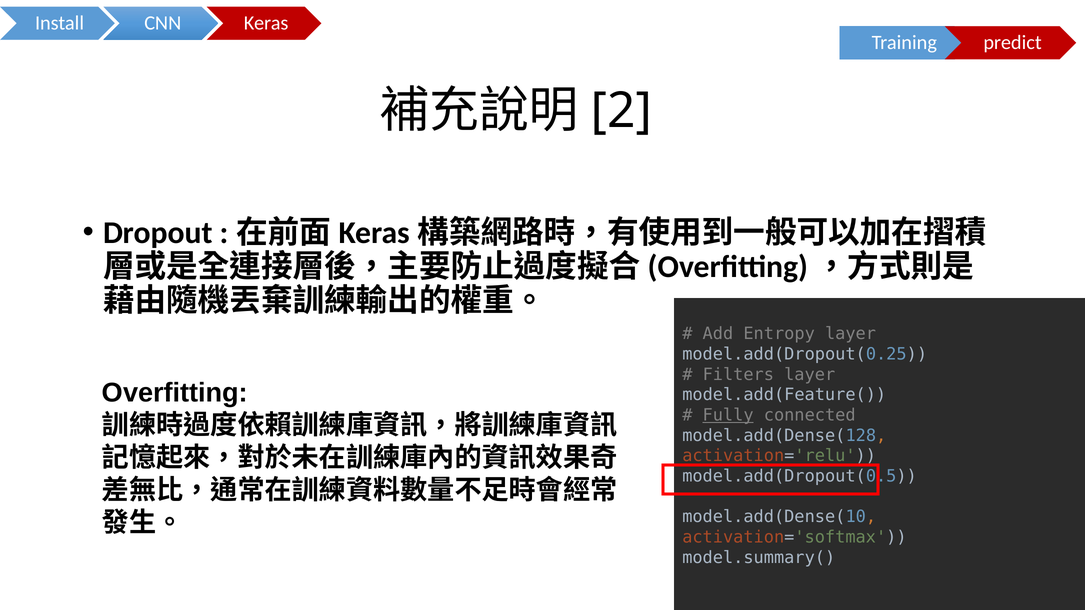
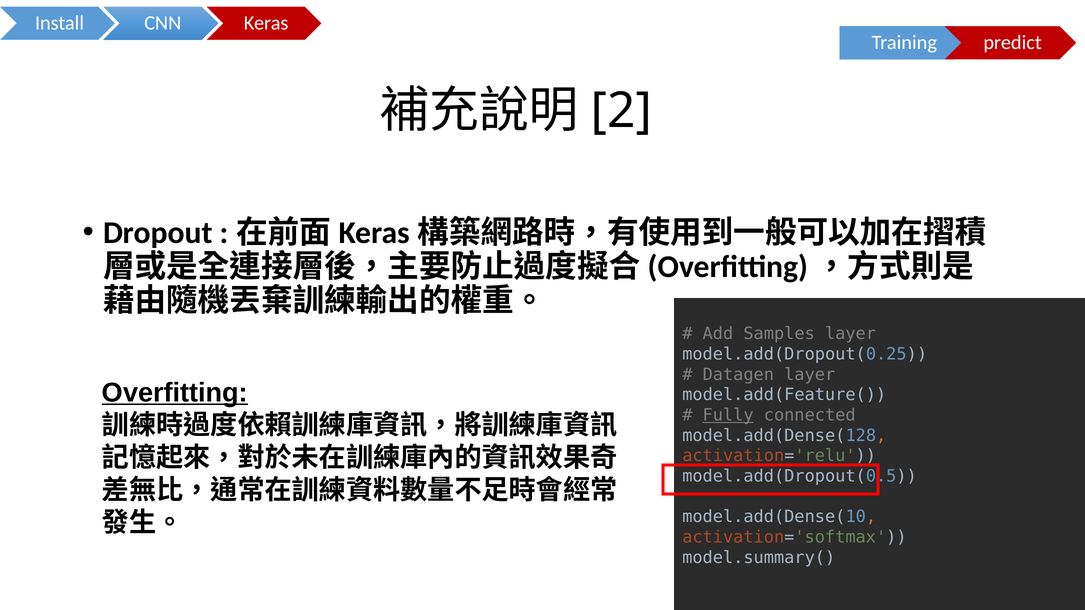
Entropy: Entropy -> Samples (779, 334)
Filters: Filters -> Datagen (738, 375)
Overfitting underline: none -> present (175, 393)
